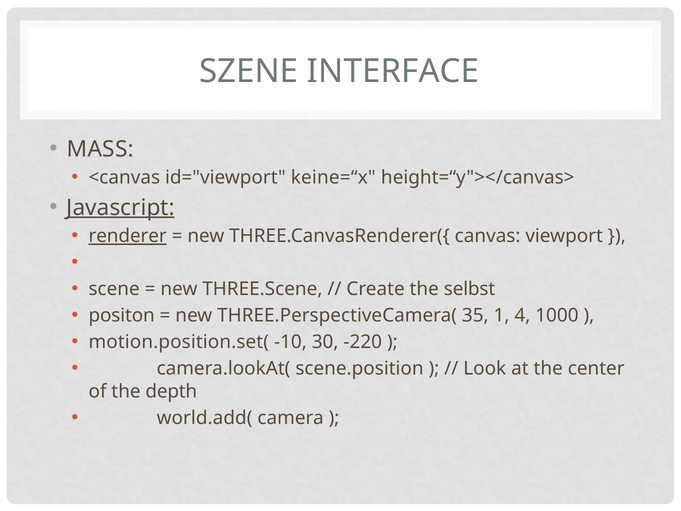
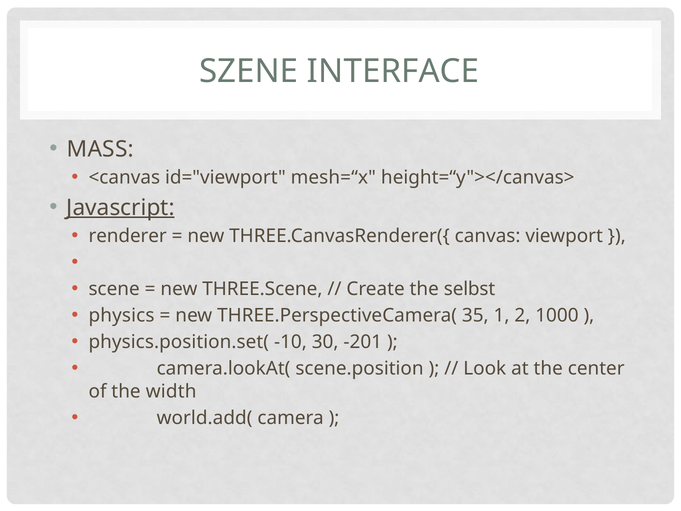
keine=“x: keine=“x -> mesh=“x (333, 178)
renderer underline: present -> none (128, 236)
positon: positon -> physics (122, 315)
4: 4 -> 2 (522, 315)
motion.position.set(: motion.position.set( -> physics.position.set( (179, 342)
-220: -220 -> -201 (363, 342)
depth: depth -> width (171, 391)
